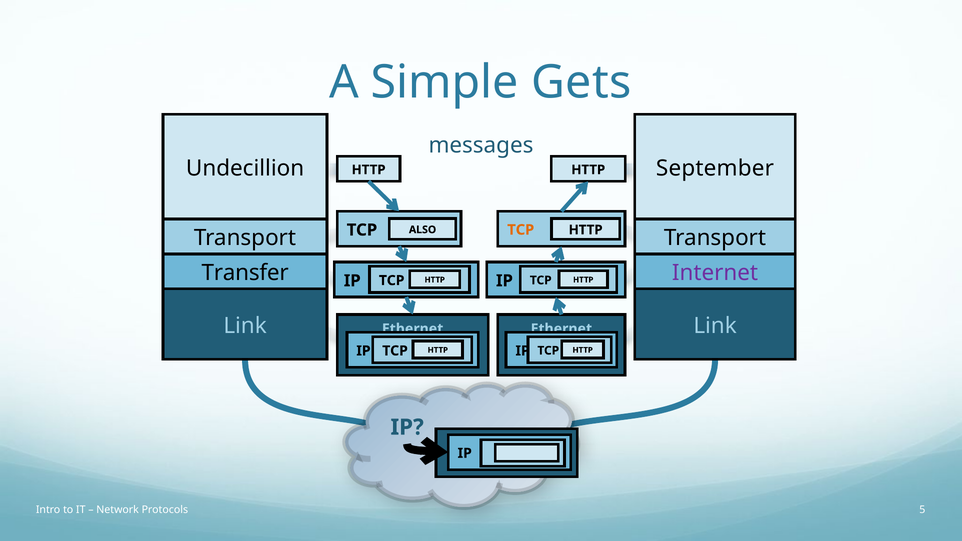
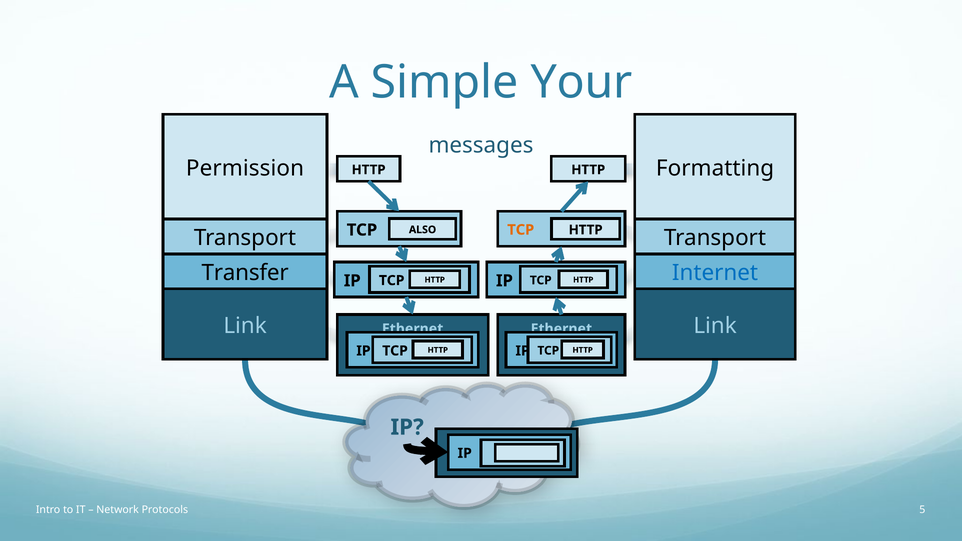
Gets: Gets -> Your (582, 82)
Undecillion: Undecillion -> Permission (245, 168)
September: September -> Formatting (715, 168)
Internet colour: purple -> blue (715, 273)
